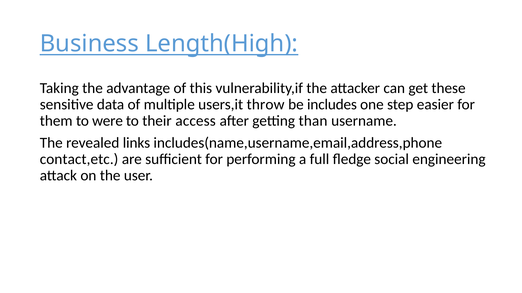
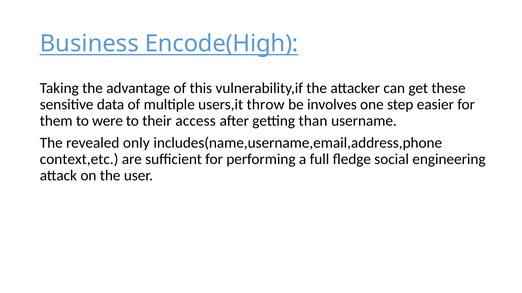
Length(High: Length(High -> Encode(High (222, 44)
includes: includes -> involves (332, 105)
links: links -> only (136, 143)
contact,etc: contact,etc -> context,etc (79, 159)
